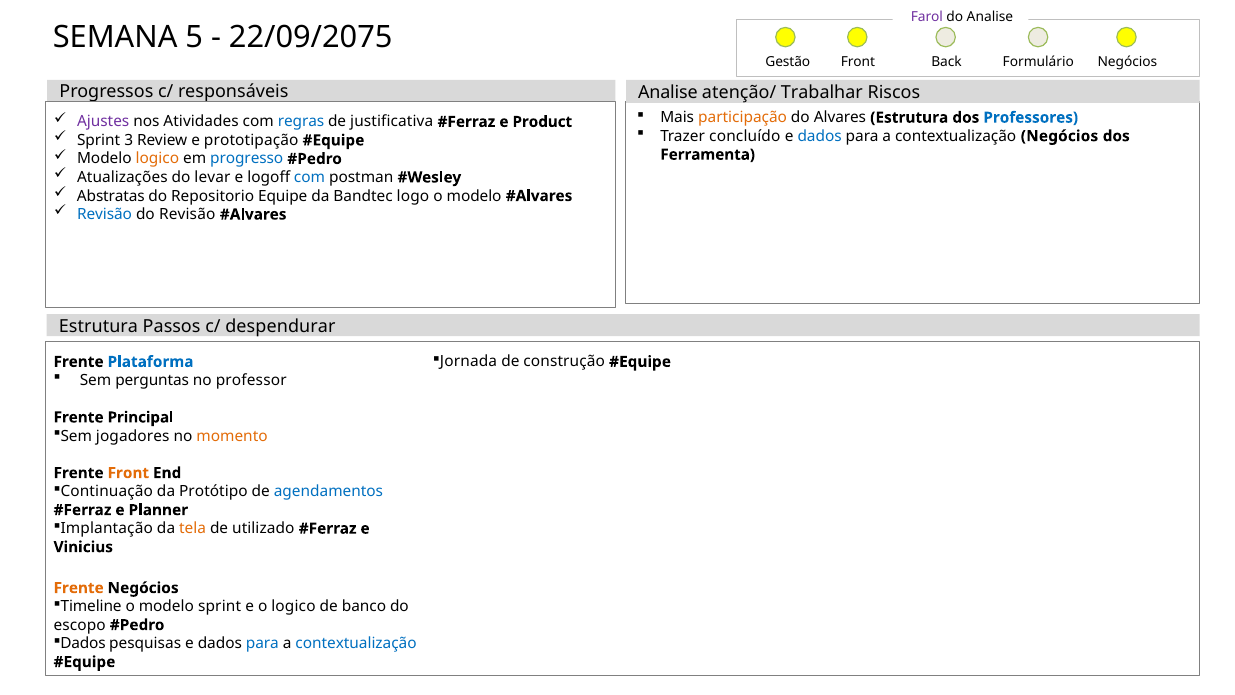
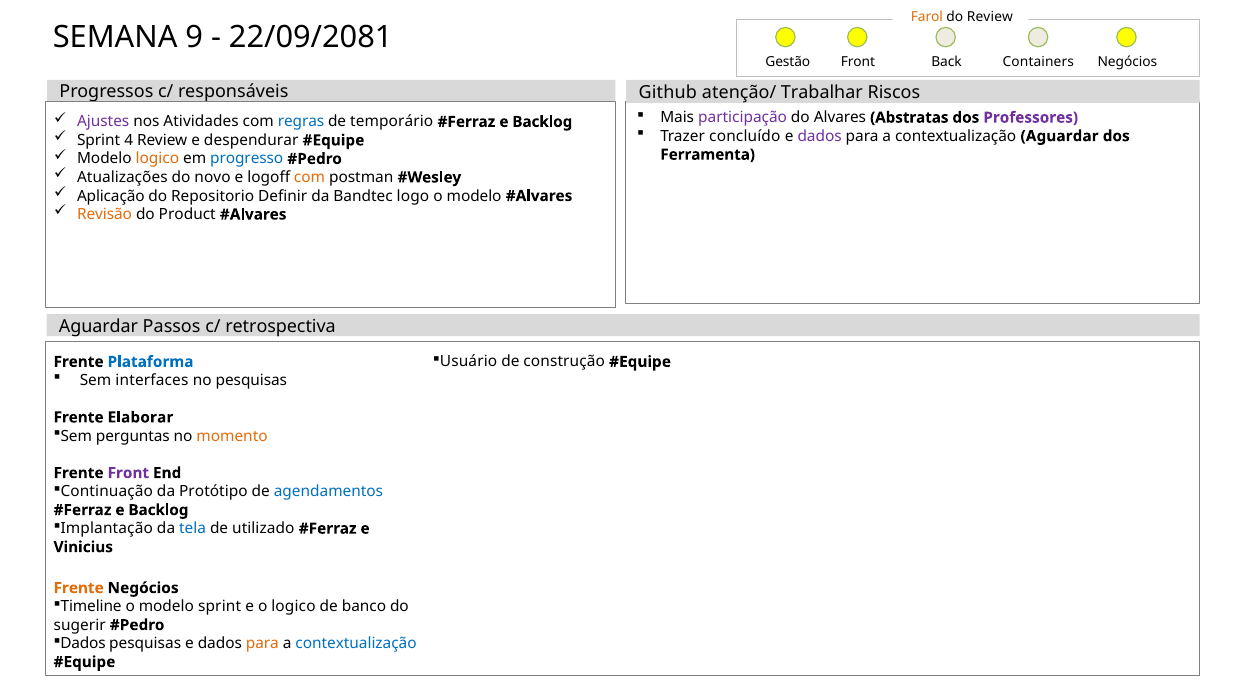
Farol colour: purple -> orange (927, 17)
do Analise: Analise -> Review (990, 17)
5: 5 -> 9 (194, 38)
22/09/2075: 22/09/2075 -> 22/09/2081 (311, 38)
Formulário: Formulário -> Containers (1038, 62)
responsáveis Analise: Analise -> Github (668, 93)
participação colour: orange -> purple (743, 118)
Alvares Estrutura: Estrutura -> Abstratas (909, 118)
Professores colour: blue -> purple (1031, 118)
justificativa: justificativa -> temporário (392, 122)
Product: Product -> Backlog (542, 122)
dados colour: blue -> purple (820, 136)
contextualização Negócios: Negócios -> Aguardar (1060, 136)
3: 3 -> 4 (129, 140)
prototipação: prototipação -> despendurar (251, 140)
levar: levar -> novo (213, 177)
com colour: blue -> orange (310, 177)
Abstratas: Abstratas -> Aplicação (111, 196)
Equipe: Equipe -> Definir (283, 196)
Revisão colour: blue -> orange (105, 214)
do Revisão: Revisão -> Product (187, 214)
Estrutura: Estrutura -> Aguardar (99, 326)
despendurar: despendurar -> retrospectiva (280, 326)
Jornada: Jornada -> Usuário (469, 362)
perguntas: perguntas -> interfaces (152, 380)
no professor: professor -> pesquisas (251, 380)
Principal: Principal -> Elaborar (140, 417)
jogadores: jogadores -> perguntas (133, 436)
Front colour: orange -> purple (128, 473)
Planner: Planner -> Backlog (158, 510)
tela colour: orange -> blue (193, 528)
escopo: escopo -> sugerir (80, 625)
para colour: blue -> orange (262, 643)
